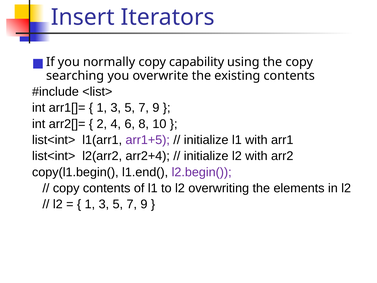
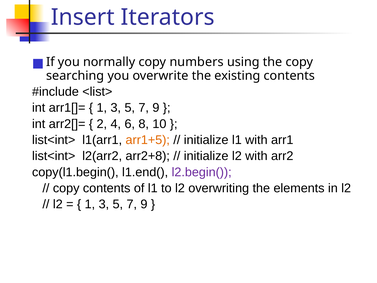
capability: capability -> numbers (197, 62)
arr1+5 colour: purple -> orange (148, 140)
arr2+4: arr2+4 -> arr2+8 (148, 156)
